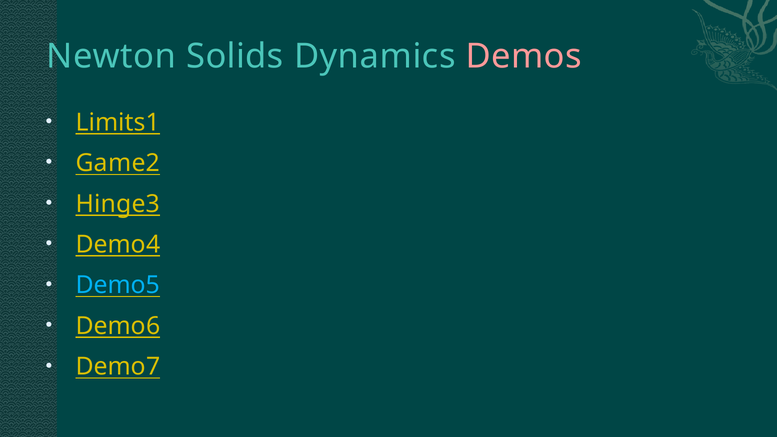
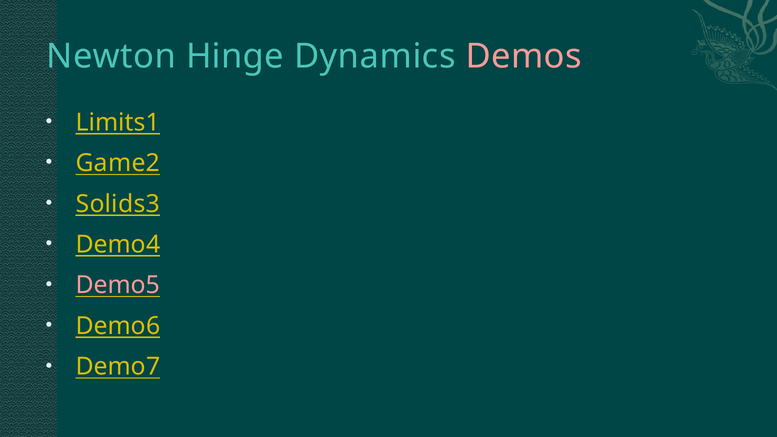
Solids: Solids -> Hinge (235, 56)
Hinge3: Hinge3 -> Solids3 (118, 204)
Demo5 colour: light blue -> pink (118, 285)
